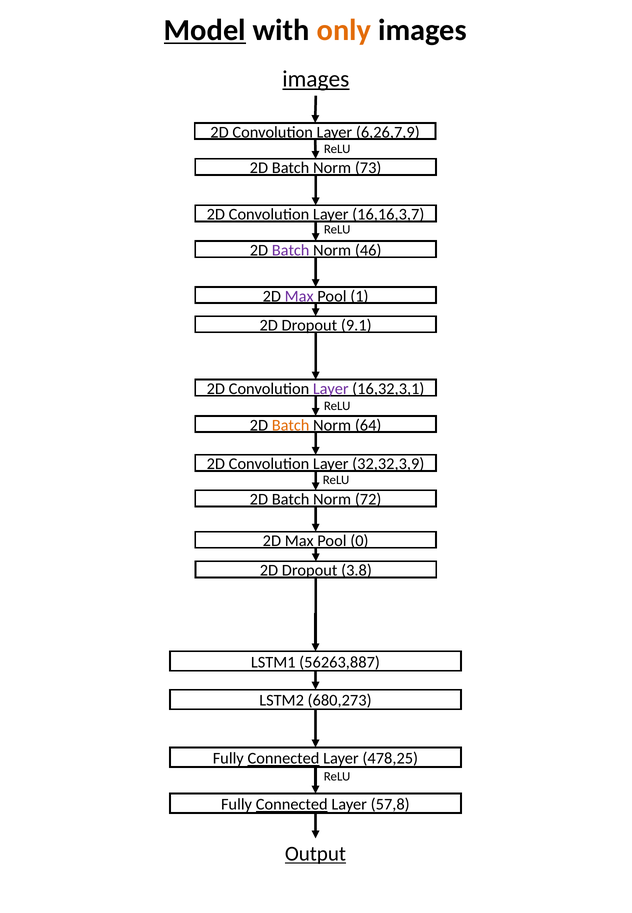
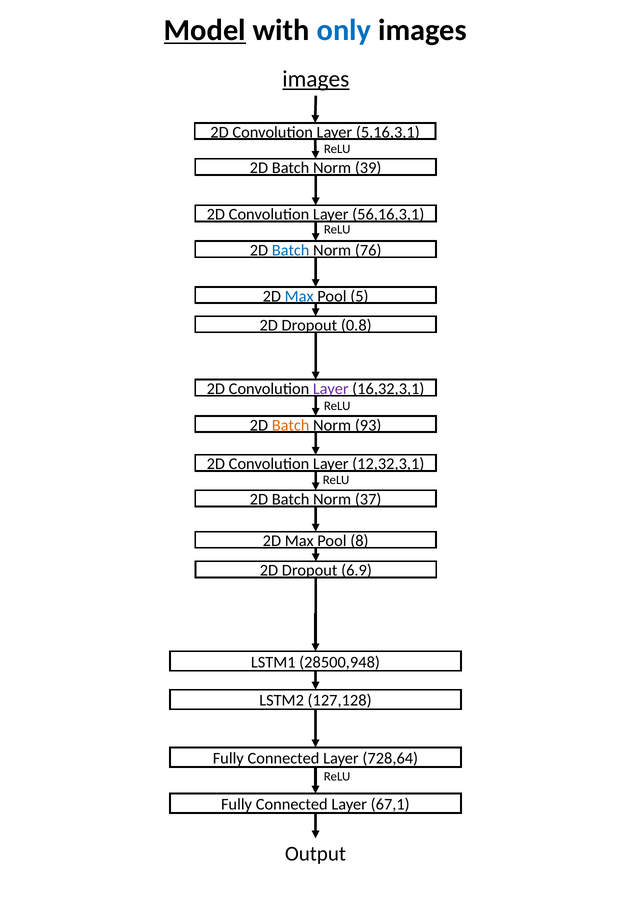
only colour: orange -> blue (344, 30)
6,26,7,9: 6,26,7,9 -> 5,16,3,1 (388, 132)
73: 73 -> 39 (368, 168)
16,16,3,7: 16,16,3,7 -> 56,16,3,1 (388, 215)
Batch colour: purple -> blue (291, 250)
46: 46 -> 76 (368, 250)
Max colour: purple -> blue (299, 296)
1: 1 -> 5 (359, 296)
9.1: 9.1 -> 0.8 (356, 325)
64: 64 -> 93 (368, 425)
32,32,3,9: 32,32,3,9 -> 12,32,3,1 (388, 464)
72: 72 -> 37 (368, 499)
0: 0 -> 8 (359, 541)
3.8: 3.8 -> 6.9 (357, 571)
56263,887: 56263,887 -> 28500,948 (340, 662)
680,273: 680,273 -> 127,128 (340, 700)
Connected underline: present -> none (284, 758)
478,25: 478,25 -> 728,64 (390, 758)
Connected underline: present -> none (292, 804)
57,8: 57,8 -> 67,1 (390, 804)
Output underline: present -> none (315, 854)
